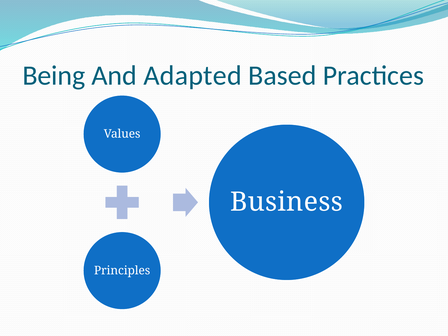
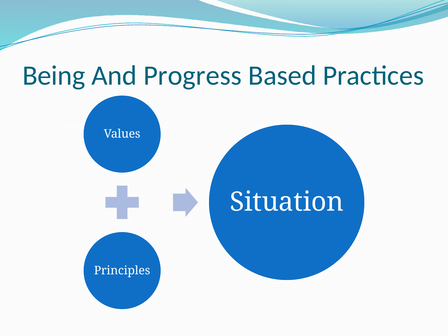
Adapted: Adapted -> Progress (193, 76)
Business: Business -> Situation (287, 202)
